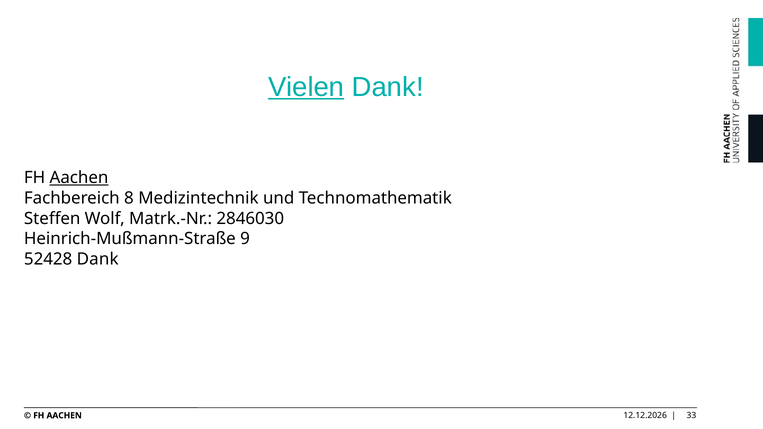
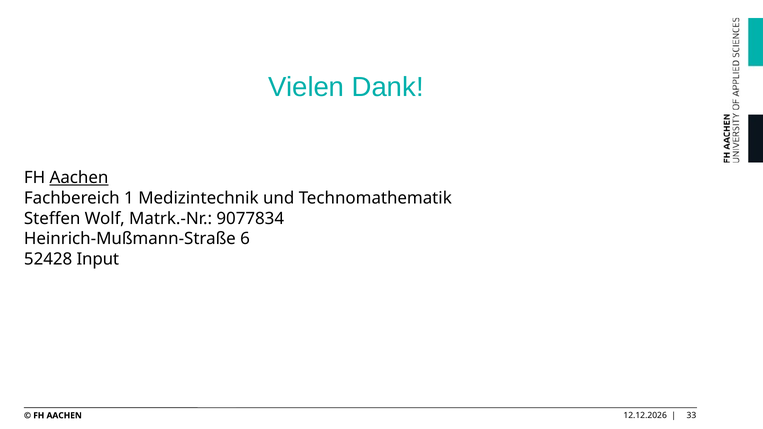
Vielen underline: present -> none (306, 87)
8: 8 -> 1 (129, 198)
2846030: 2846030 -> 9077834 (250, 219)
9: 9 -> 6 (245, 239)
52428 Dank: Dank -> Input (98, 259)
